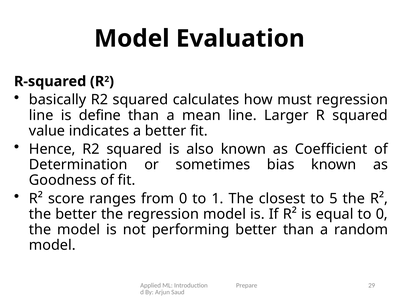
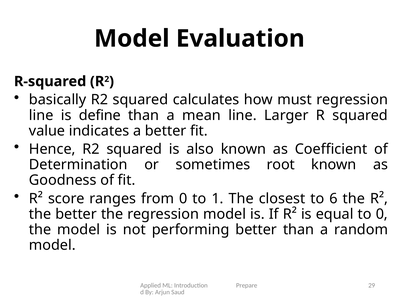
bias: bias -> root (281, 165)
5: 5 -> 6 (334, 199)
